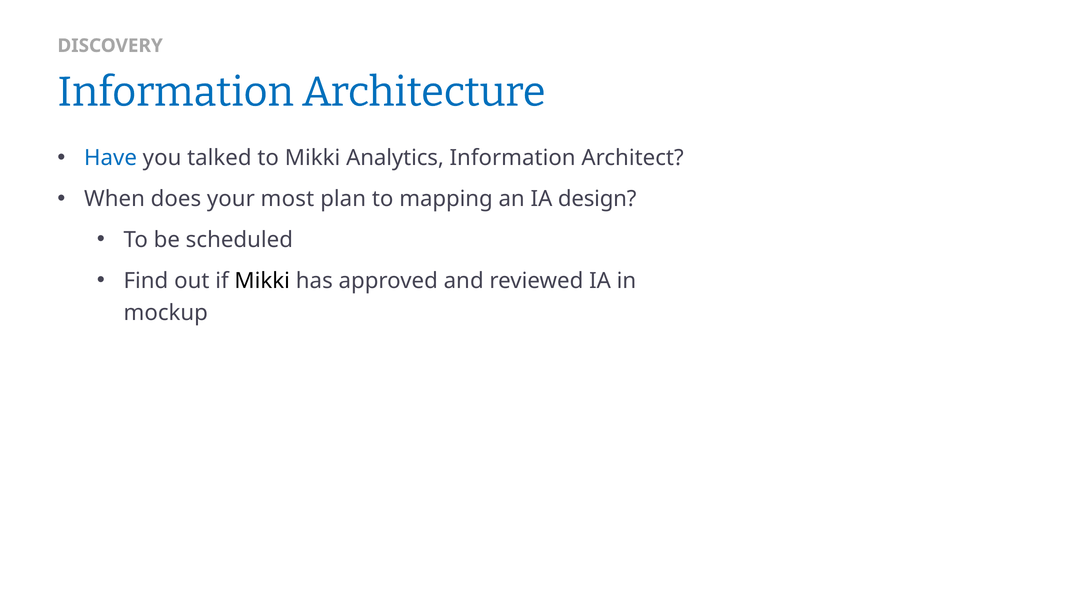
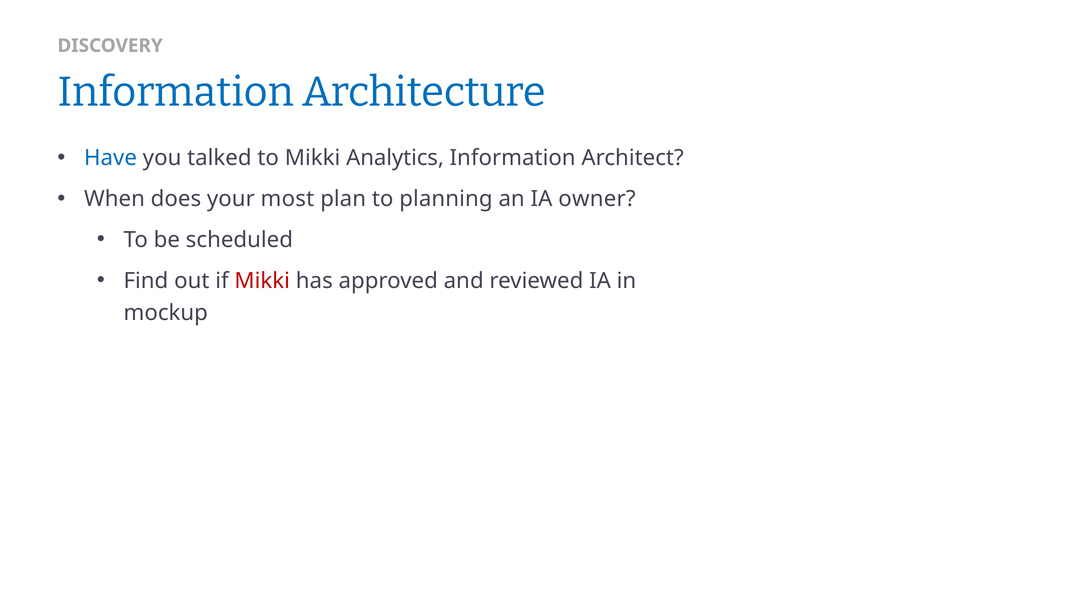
mapping: mapping -> planning (446, 199)
design: design -> owner (597, 199)
Mikki colour: black -> red (262, 281)
